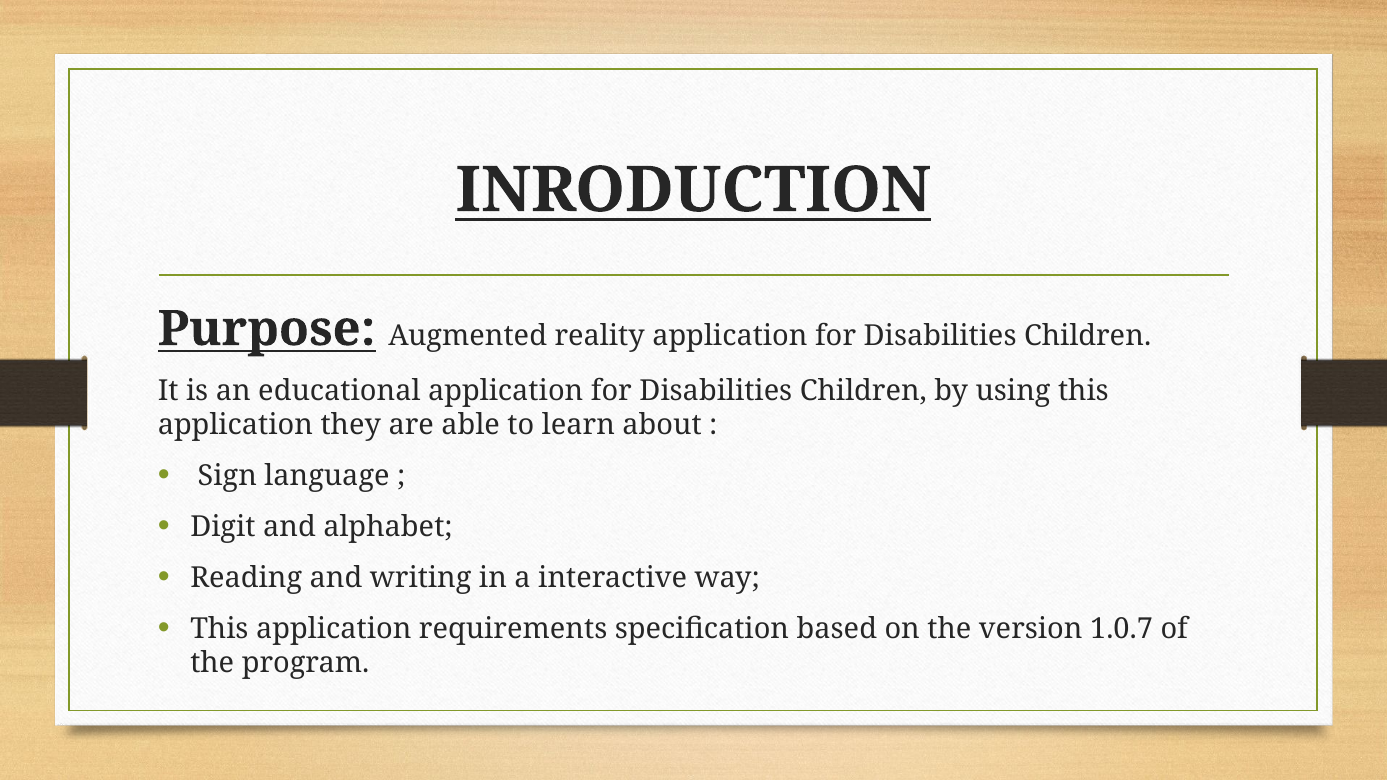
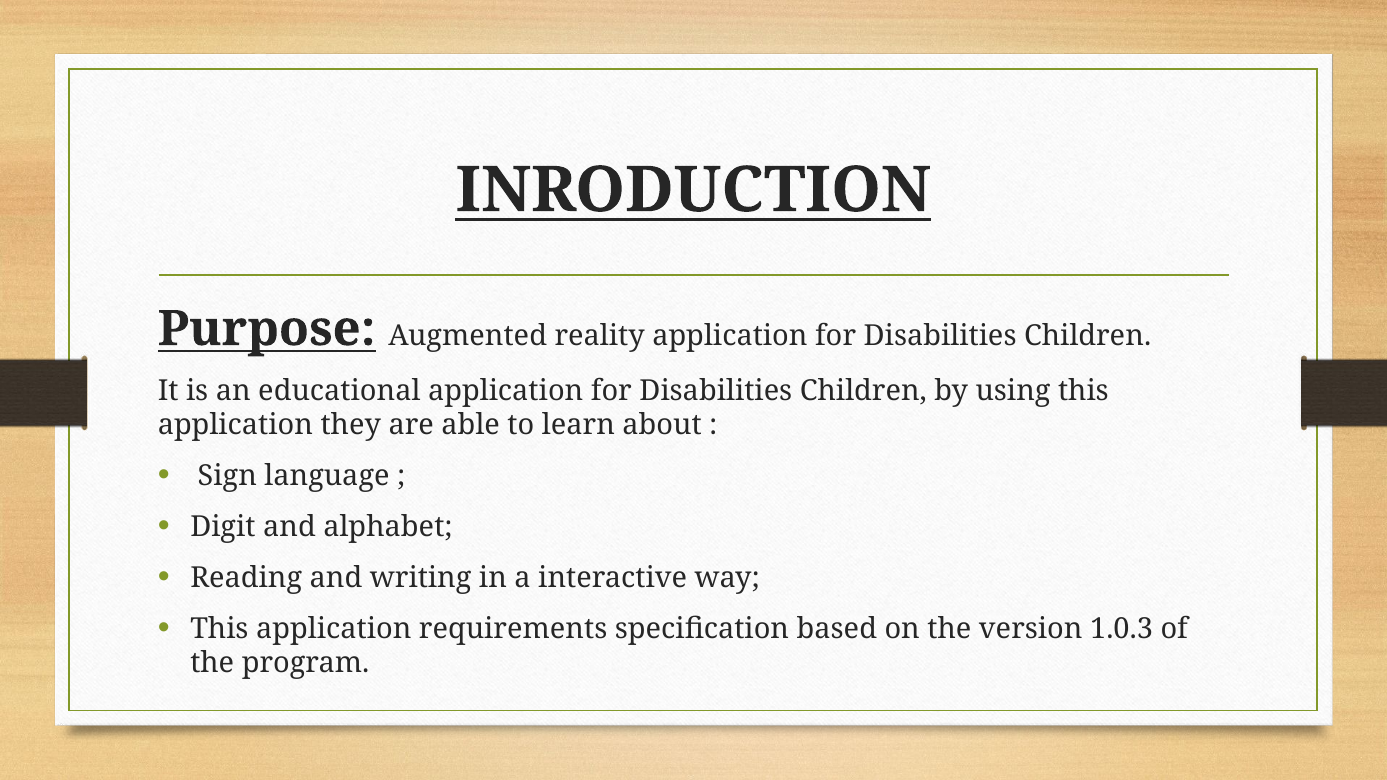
1.0.7: 1.0.7 -> 1.0.3 (1122, 629)
